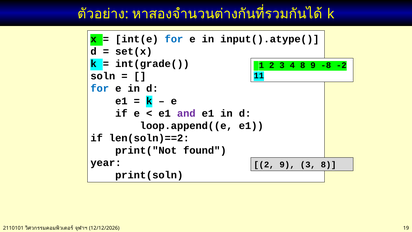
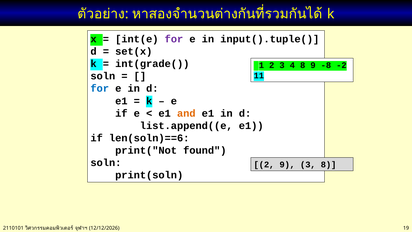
for colour: blue -> purple (174, 39)
input().atype(: input().atype( -> input().tuple( (270, 39)
and colour: purple -> orange (186, 113)
loop.append((e: loop.append((e -> list.append((e (186, 126)
len(soln)==2: len(soln)==2 -> len(soln)==6 (149, 138)
year: year -> soln (106, 163)
